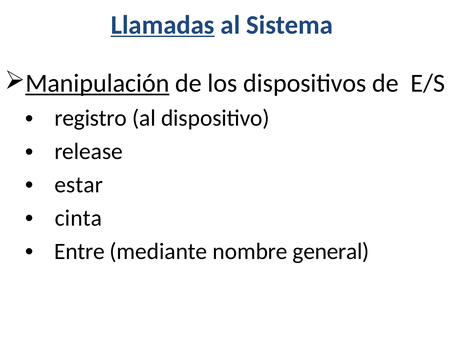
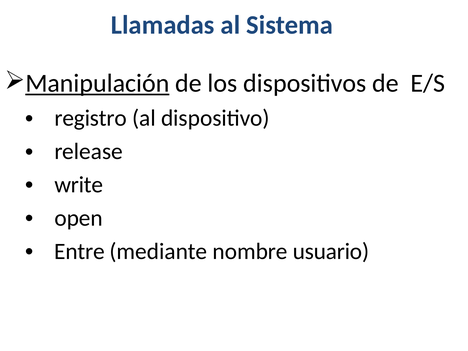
Llamadas underline: present -> none (163, 25)
estar: estar -> write (79, 185)
cinta: cinta -> open (79, 218)
general: general -> usuario (331, 251)
